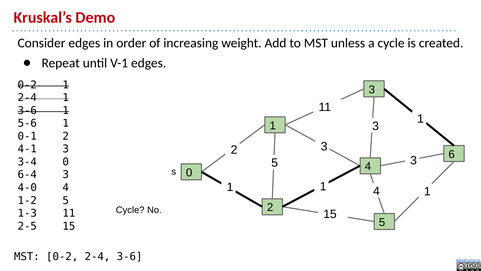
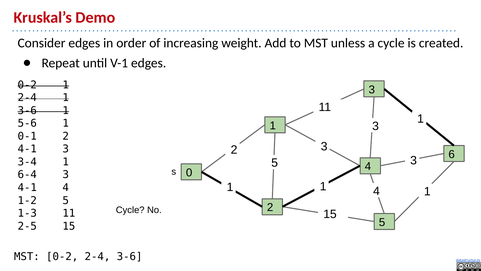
3-4 0: 0 -> 1 (66, 162)
4-0: 4-0 -> 4-1 (27, 187)
